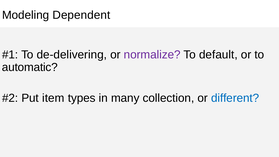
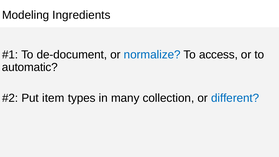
Dependent: Dependent -> Ingredients (81, 15)
de-delivering: de-delivering -> de-document (72, 55)
normalize colour: purple -> blue (152, 55)
default: default -> access (218, 55)
